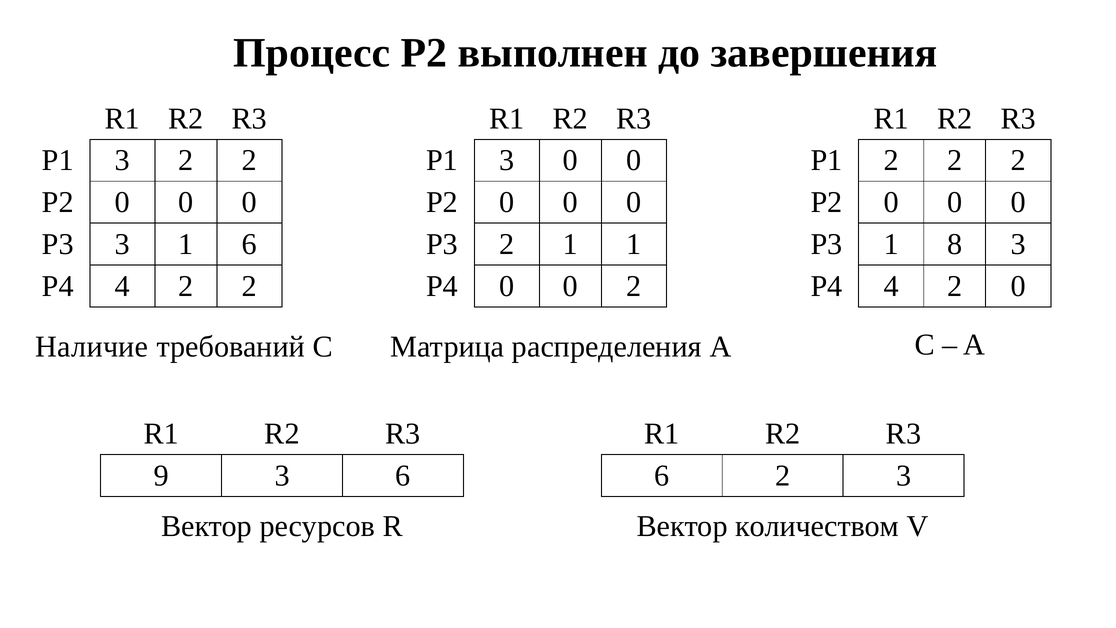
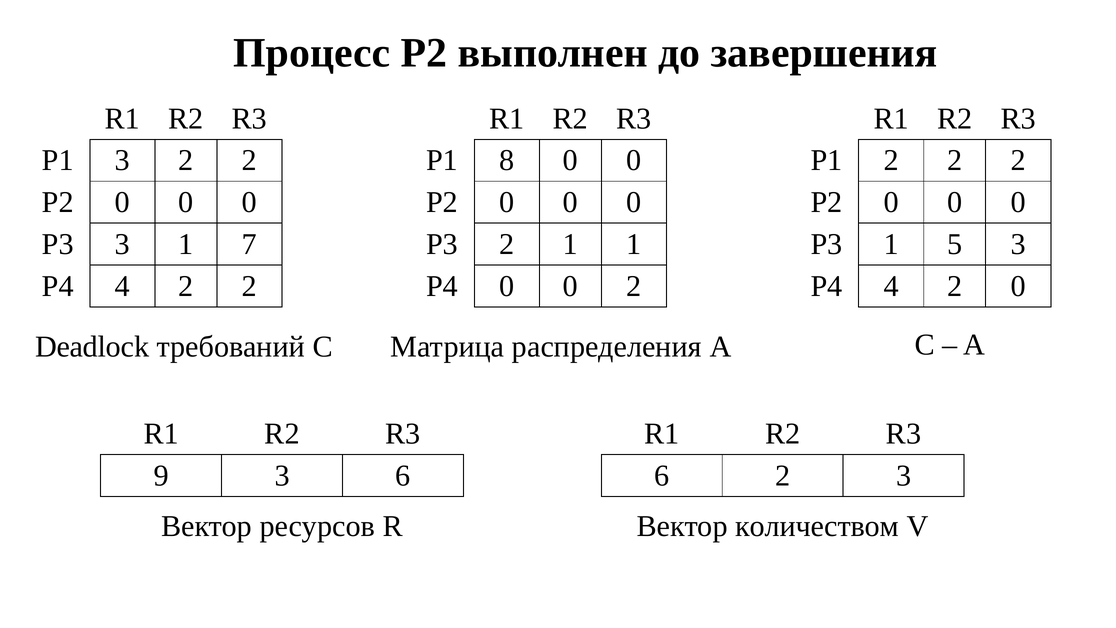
3: 3 -> 8 (507, 160)
1 6: 6 -> 7 (250, 244)
8: 8 -> 5 (955, 244)
Наличие: Наличие -> Deadlock (92, 347)
